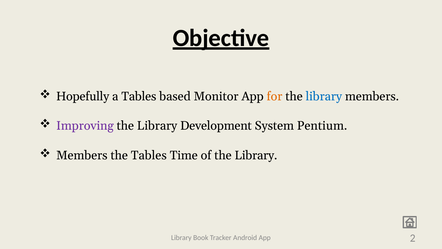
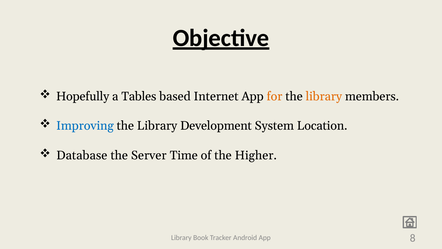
Monitor: Monitor -> Internet (216, 96)
library colour: blue -> orange (324, 96)
Improving colour: purple -> blue (85, 126)
Pentium: Pentium -> Location (322, 126)
Members: Members -> Database (82, 155)
the Tables: Tables -> Server (149, 155)
of the Library: Library -> Higher (256, 155)
2: 2 -> 8 (413, 238)
